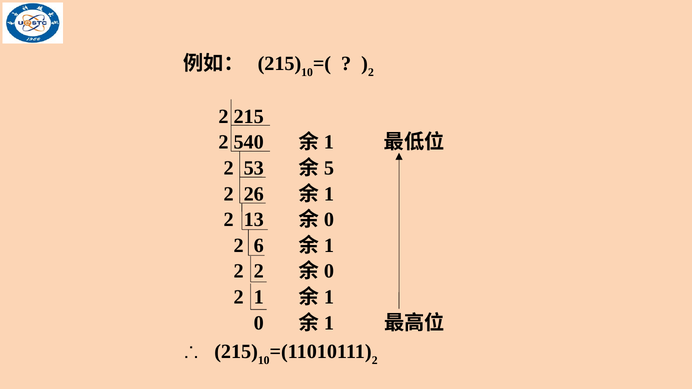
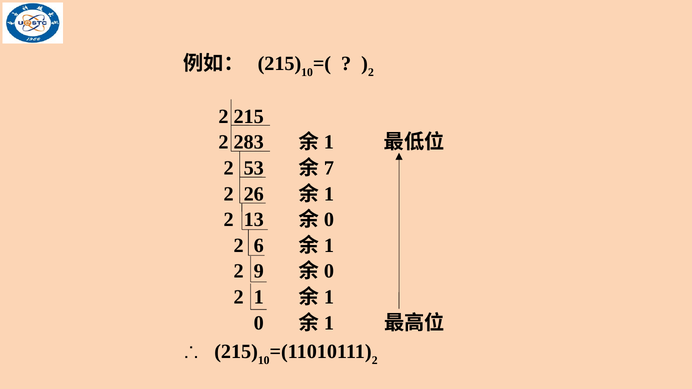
540: 540 -> 283 (249, 142)
5: 5 -> 7 (329, 168)
2: 2 -> 9 (259, 272)
